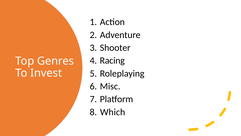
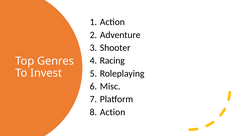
Which: Which -> Action (113, 112)
